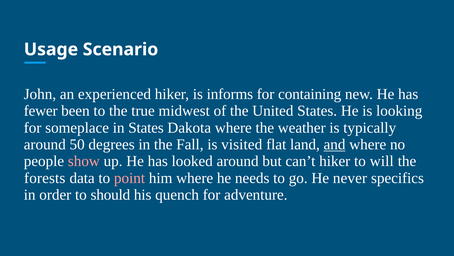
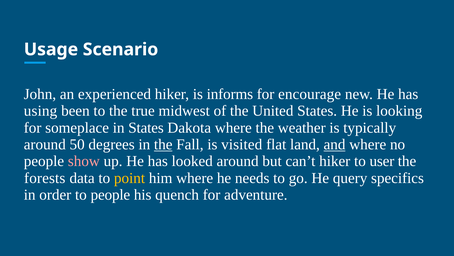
containing: containing -> encourage (310, 94)
fewer: fewer -> using (41, 111)
the underline: none -> present (163, 144)
will: will -> user (382, 161)
point colour: pink -> yellow (130, 178)
never: never -> query (350, 178)
to should: should -> people (110, 194)
